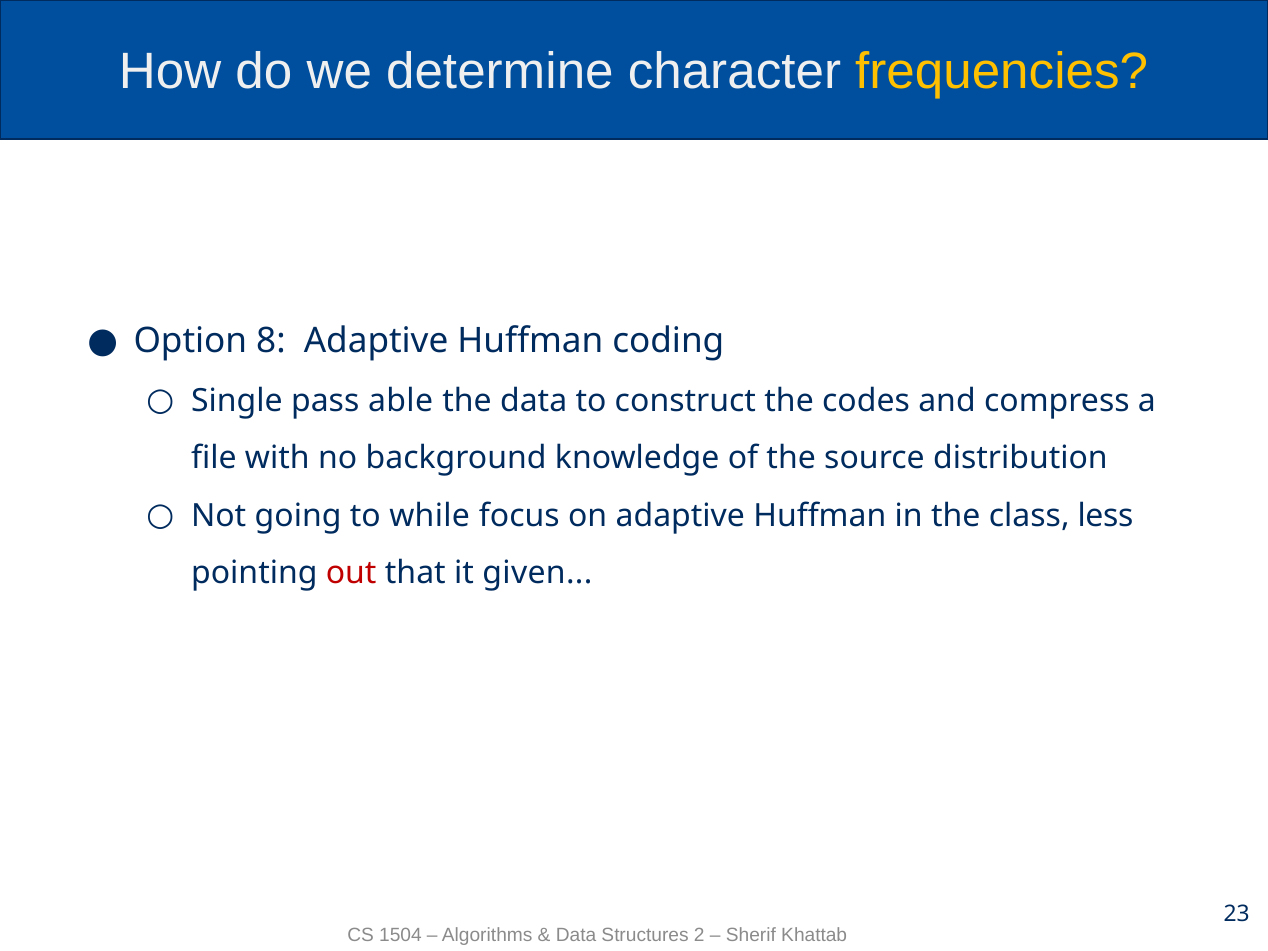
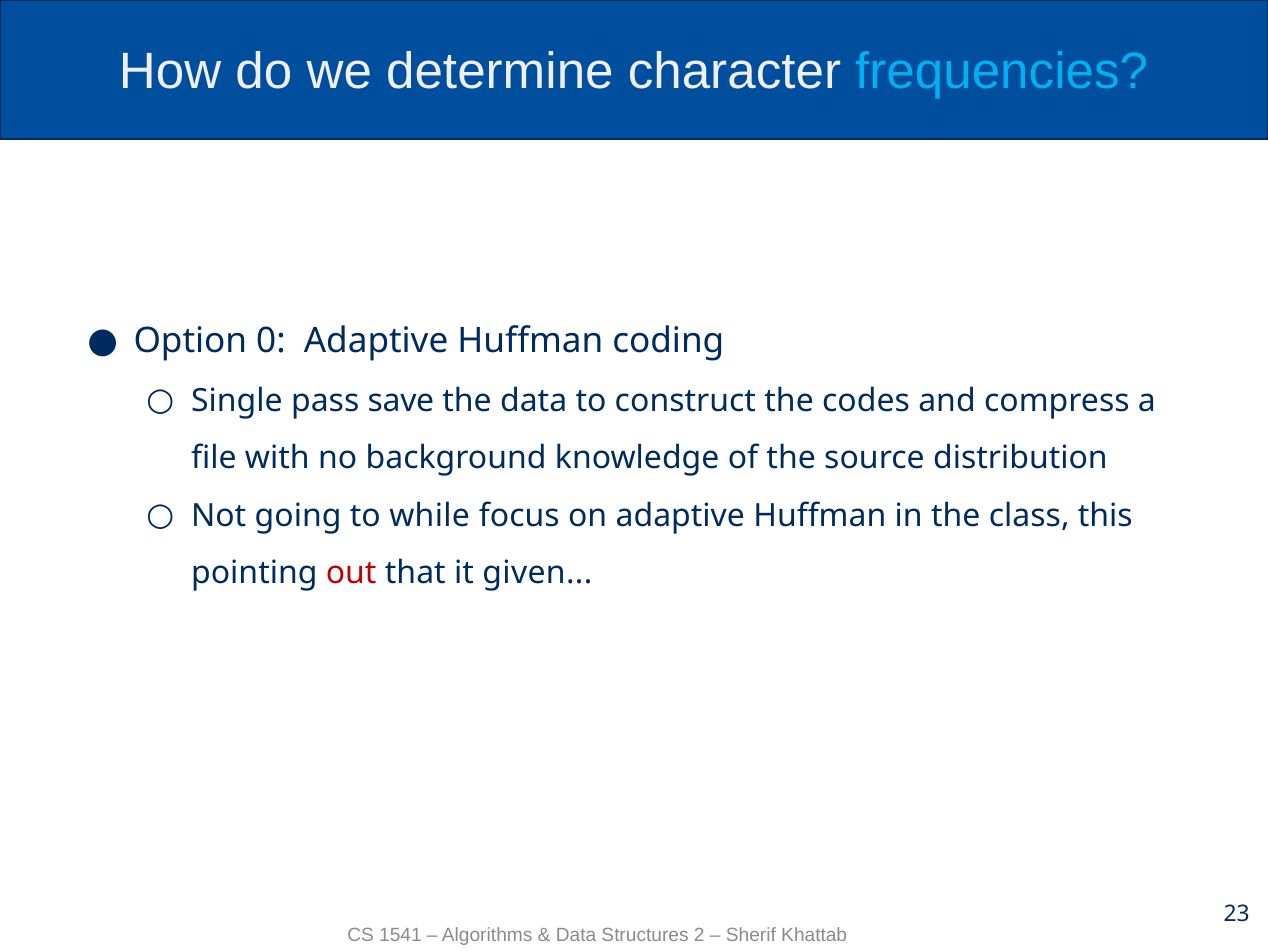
frequencies colour: yellow -> light blue (1002, 72)
8: 8 -> 0 (271, 342)
able: able -> save (401, 401)
less: less -> this (1105, 516)
1504: 1504 -> 1541 (400, 936)
